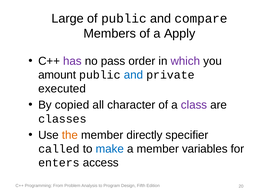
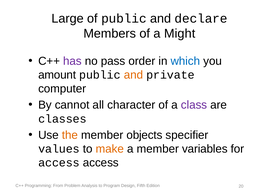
compare: compare -> declare (201, 18)
Apply: Apply -> Might (180, 33)
which colour: purple -> blue (185, 61)
and colour: blue -> orange (133, 75)
executed: executed -> computer (62, 88)
copied: copied -> cannot (72, 105)
directly: directly -> objects (144, 135)
called: called -> values (59, 148)
make colour: blue -> orange (110, 148)
enters: enters -> access (59, 162)
